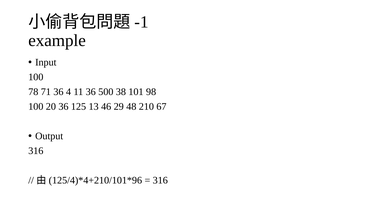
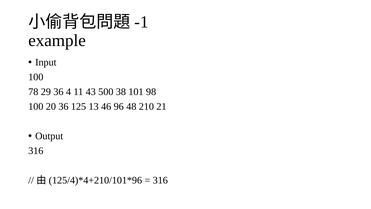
71: 71 -> 29 (46, 92)
11 36: 36 -> 43 (91, 92)
29: 29 -> 96 (119, 106)
67: 67 -> 21 (161, 106)
